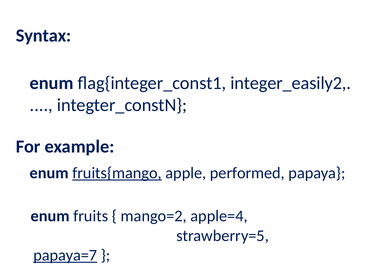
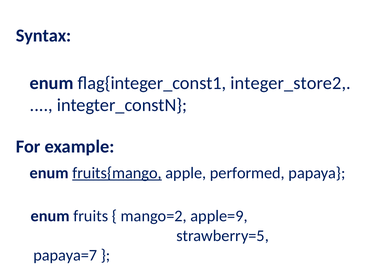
integer_easily2: integer_easily2 -> integer_store2 (291, 83)
apple=4: apple=4 -> apple=9 (219, 216)
papaya=7 underline: present -> none (65, 255)
